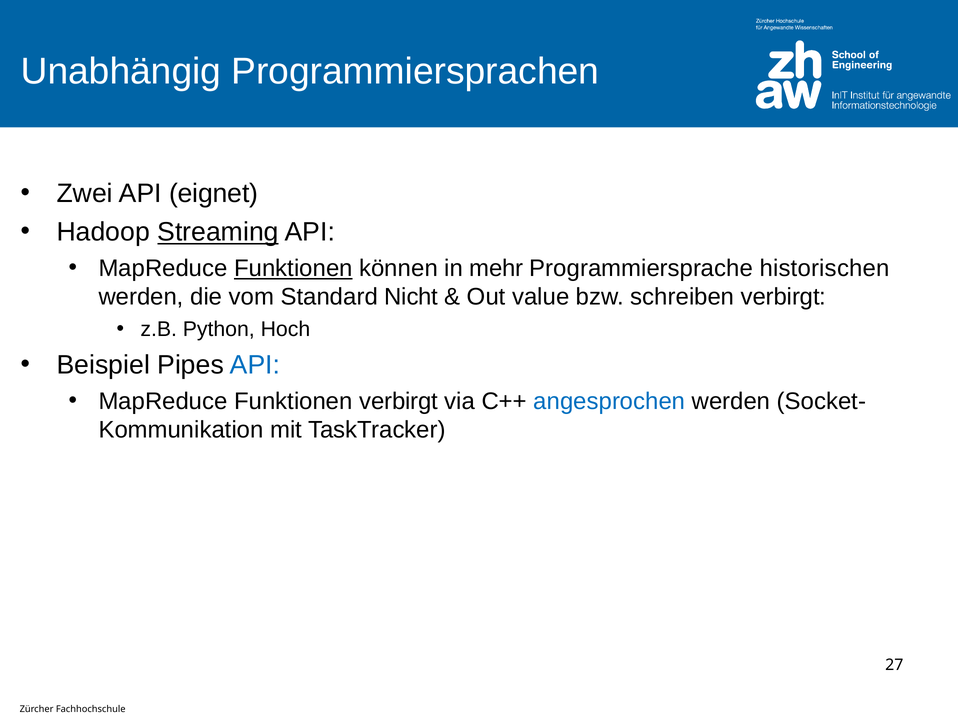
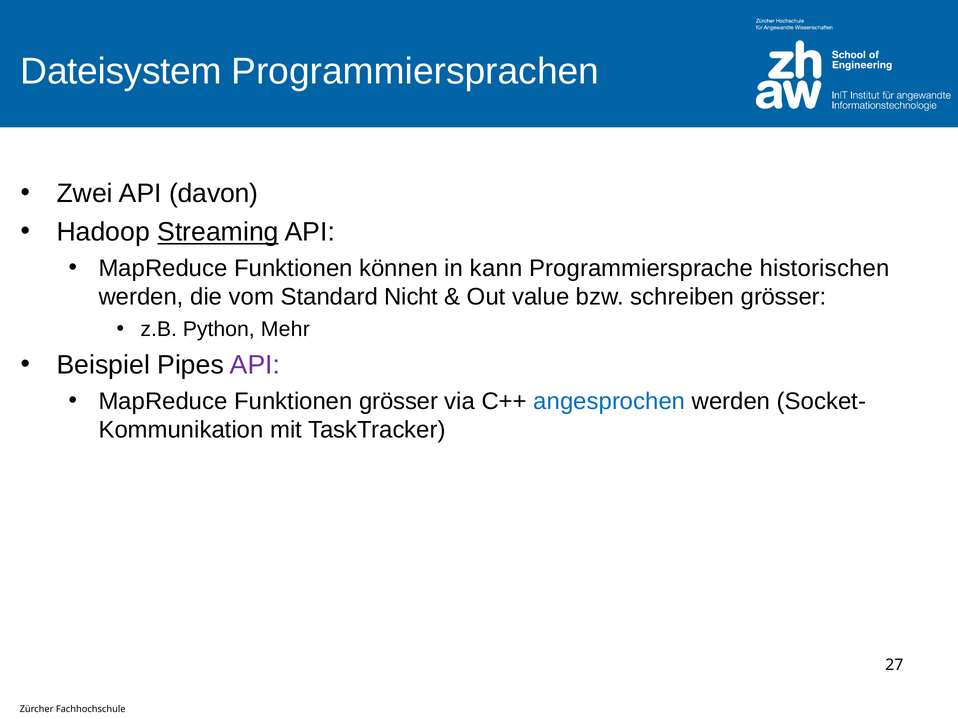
Unabhängig: Unabhängig -> Dateisystem (121, 71)
eignet: eignet -> davon (214, 193)
Funktionen underline: present -> none (293, 268)
mehr: mehr -> kann (496, 268)
schreiben verbirgt: verbirgt -> grösser (784, 297)
Hoch: Hoch -> Mehr (285, 329)
API colour: blue -> purple (255, 365)
Funktionen verbirgt: verbirgt -> grösser (399, 401)
